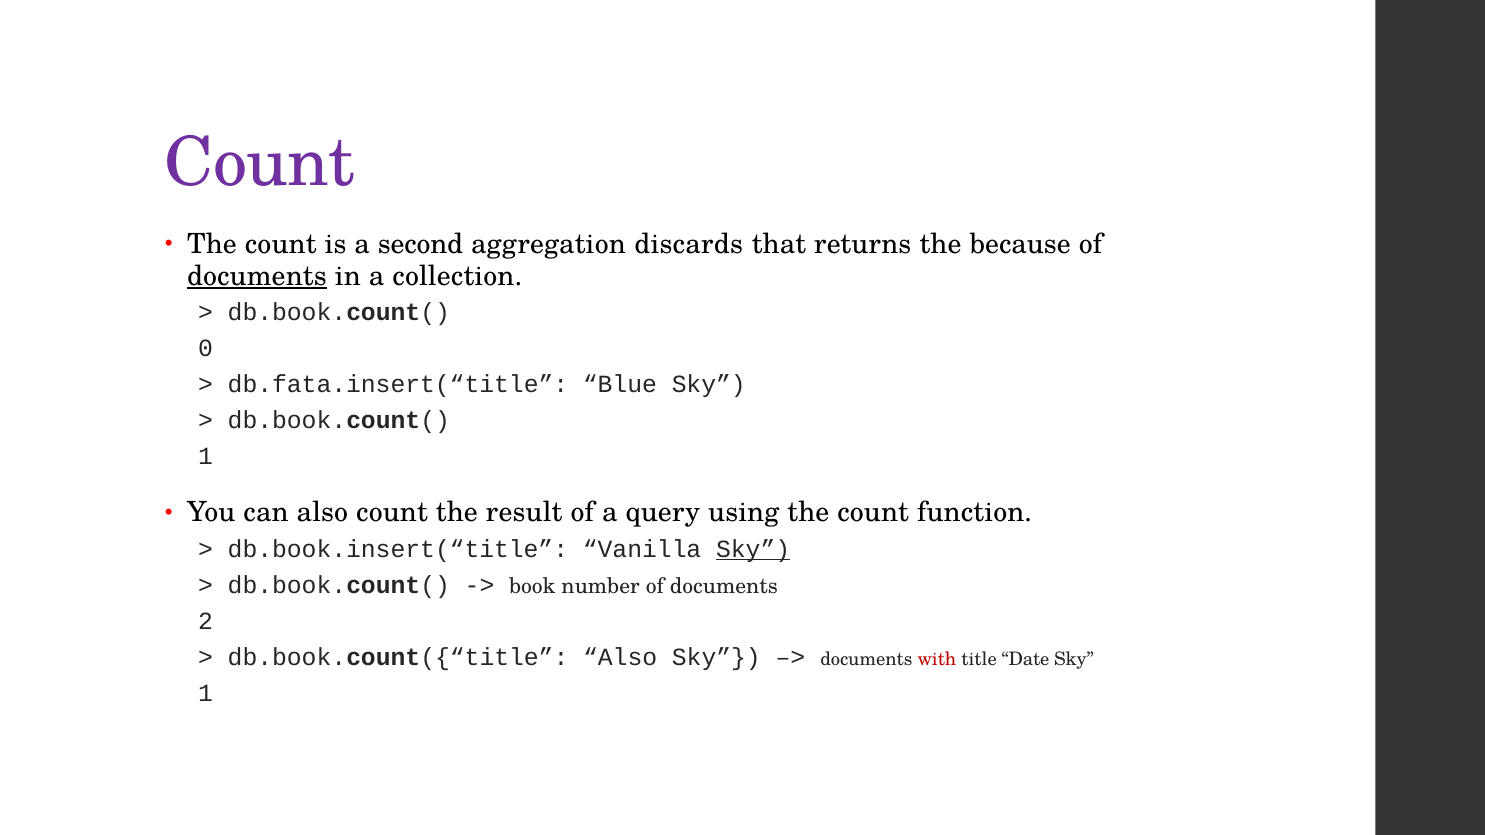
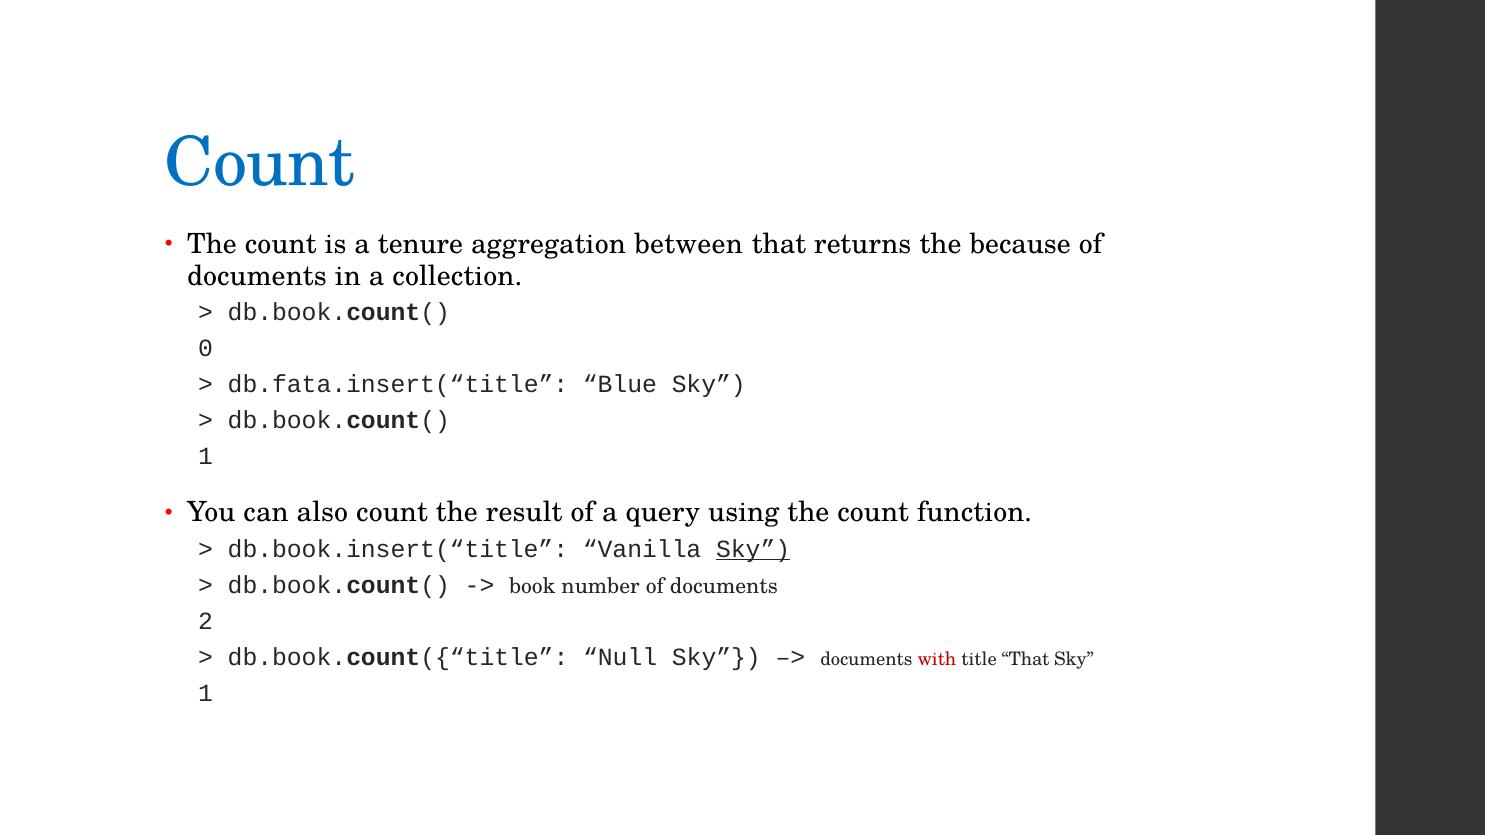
Count colour: purple -> blue (260, 163)
second: second -> tenure (420, 245)
discards: discards -> between (689, 245)
documents underline: present -> none (257, 276)
db.book.count({“title Also: Also -> Null (620, 657)
title Date: Date -> That (1026, 659)
